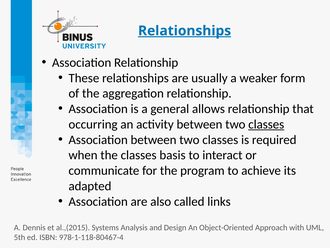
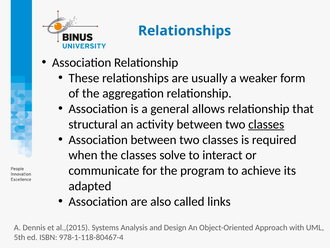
Relationships underline: present -> none (185, 31)
occurring: occurring -> structural (93, 124)
basis: basis -> solve (173, 155)
